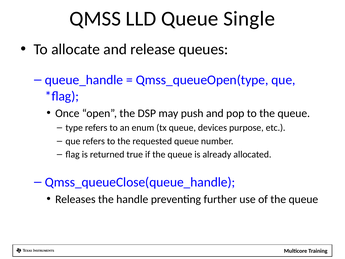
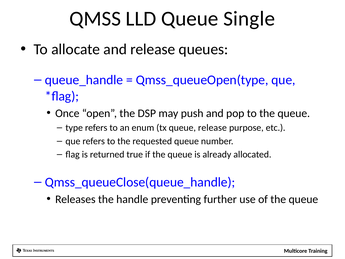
queue devices: devices -> release (212, 128)
